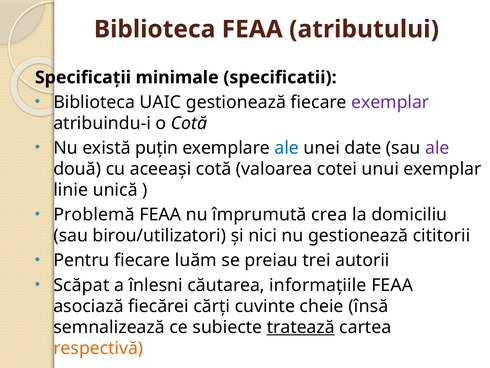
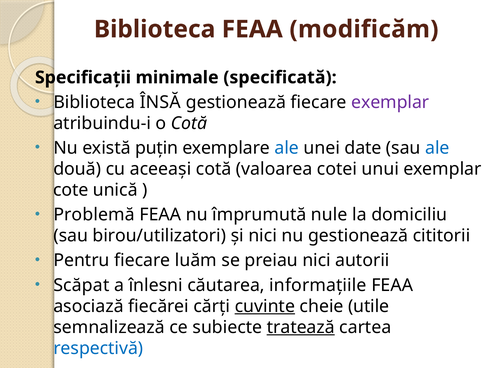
atributului: atributului -> modificăm (364, 29)
specificatii: specificatii -> specificată (280, 77)
UAIC: UAIC -> ÎNSĂ (160, 102)
ale colour: purple -> blue (437, 148)
linie: linie -> cote (71, 190)
crea: crea -> nule (329, 214)
preiau trei: trei -> nici (317, 260)
cuvinte underline: none -> present (265, 306)
însă: însă -> utile (369, 306)
respectivă colour: orange -> blue (98, 348)
